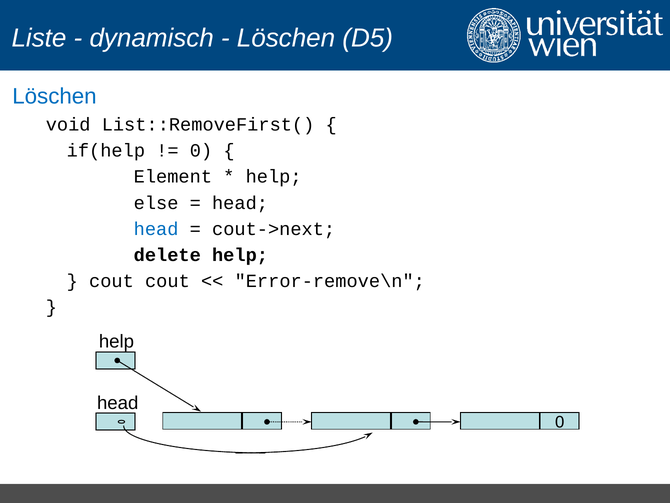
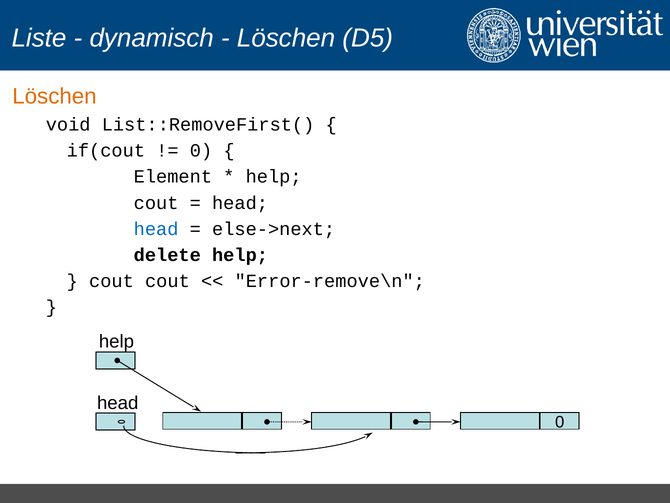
Löschen colour: blue -> orange (54, 96)
if(help: if(help -> if(cout (106, 151)
else: else -> cout (156, 203)
cout->next: cout->next -> else->next (274, 229)
